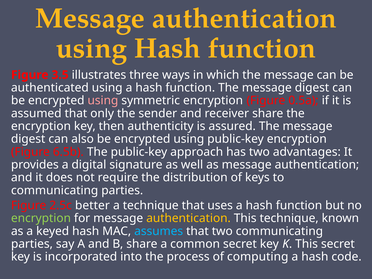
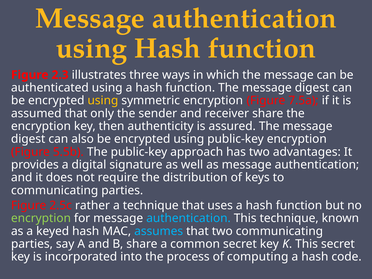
3.5: 3.5 -> 2.3 (60, 75)
using colour: pink -> yellow (103, 101)
0.5a: 0.5a -> 7.5a (303, 101)
6.5b: 6.5b -> 5.5b (68, 152)
better: better -> rather (92, 205)
authentication colour: yellow -> light blue (188, 218)
